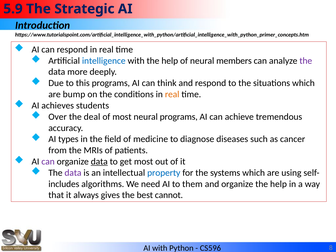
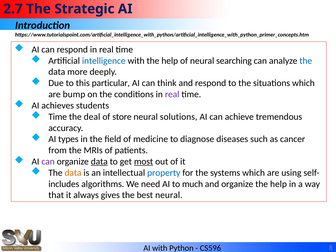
5.9: 5.9 -> 2.7 (13, 9)
members: members -> searching (234, 61)
the colour: purple -> blue (306, 61)
this programs: programs -> particular (111, 83)
real colour: orange -> purple (172, 94)
Over: Over -> Time (58, 117)
of most: most -> store (122, 117)
neural programs: programs -> solutions (179, 117)
most underline: none -> present (144, 162)
data colour: purple -> orange (73, 173)
them: them -> much (193, 184)
best cannot: cannot -> neural (169, 195)
